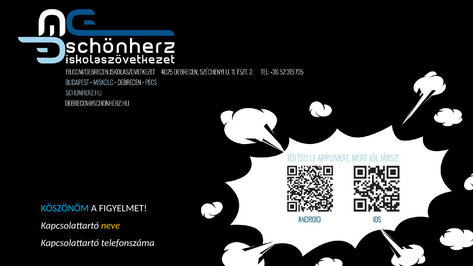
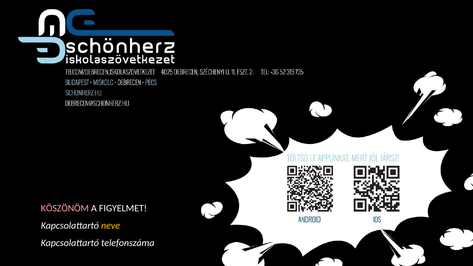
KÖSZÖNÖM colour: light blue -> pink (65, 208)
